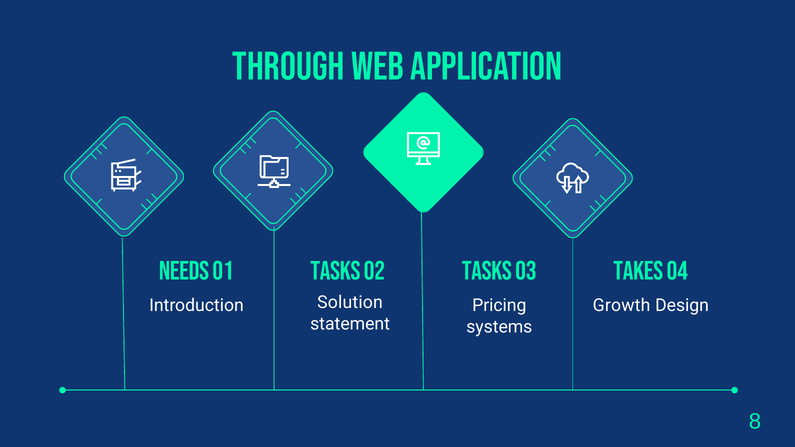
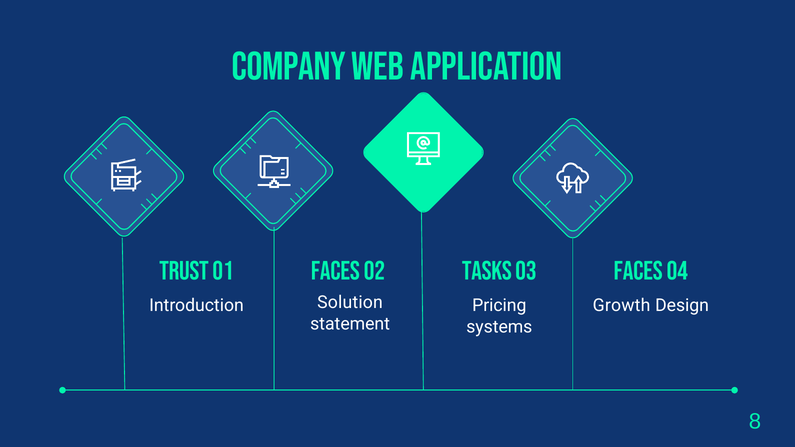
THROUGH: THROUGH -> COMPANY (289, 67)
Needs: Needs -> Trust (184, 271)
Tasks: Tasks -> Faces (335, 271)
Takes: Takes -> Faces (638, 271)
